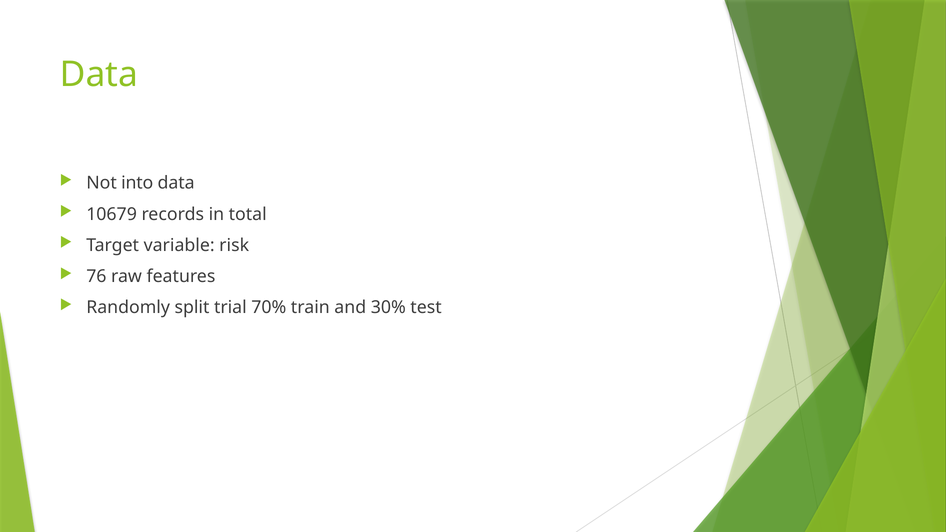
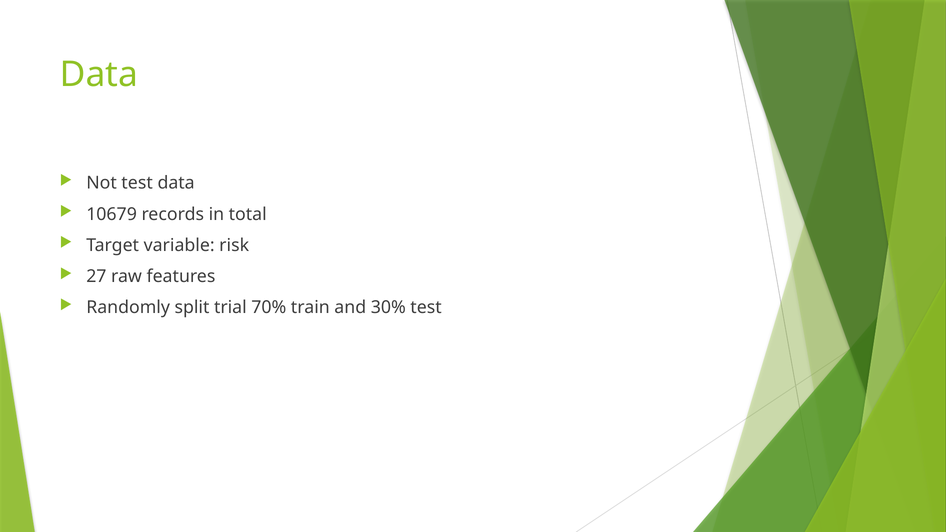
Not into: into -> test (137, 183)
76: 76 -> 27 (96, 277)
